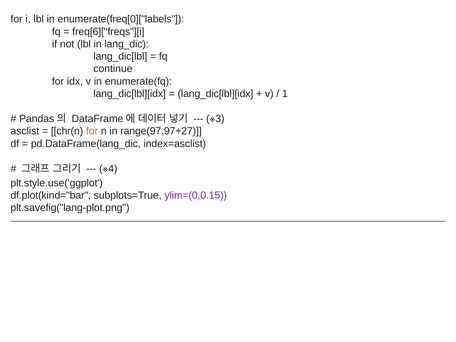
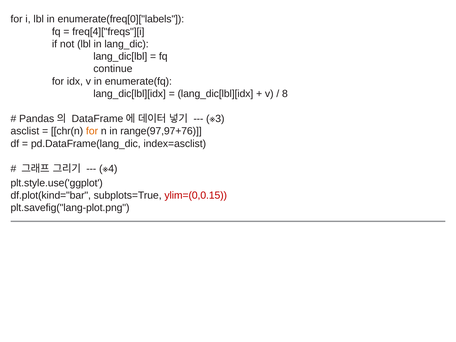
freq[6]["freqs"][i: freq[6]["freqs"][i -> freq[4]["freqs"][i (108, 32)
1: 1 -> 8 (285, 94)
range(97,97+27: range(97,97+27 -> range(97,97+76 (161, 131)
ylim=(0,0.15 colour: purple -> red (196, 195)
